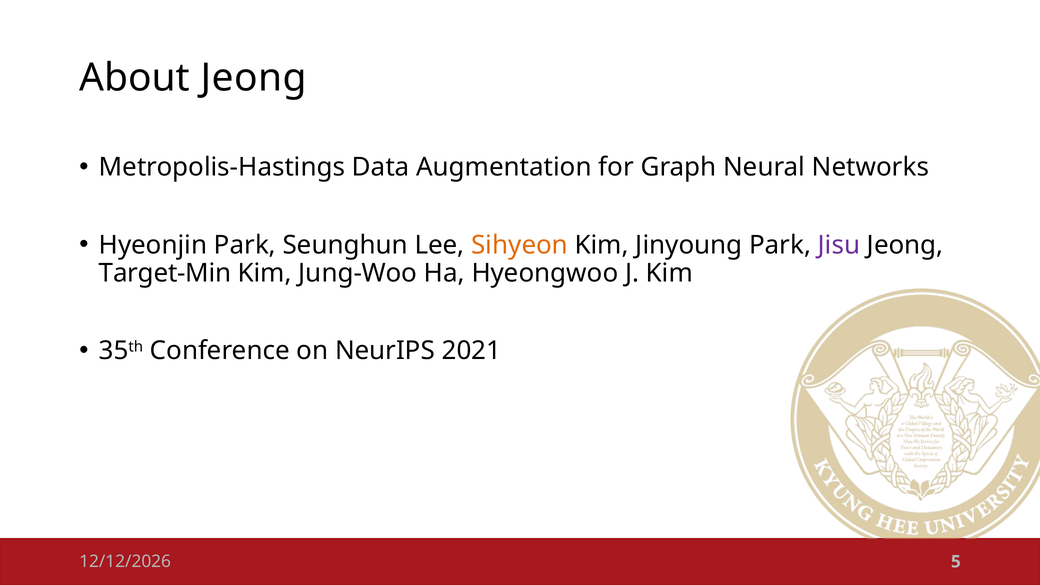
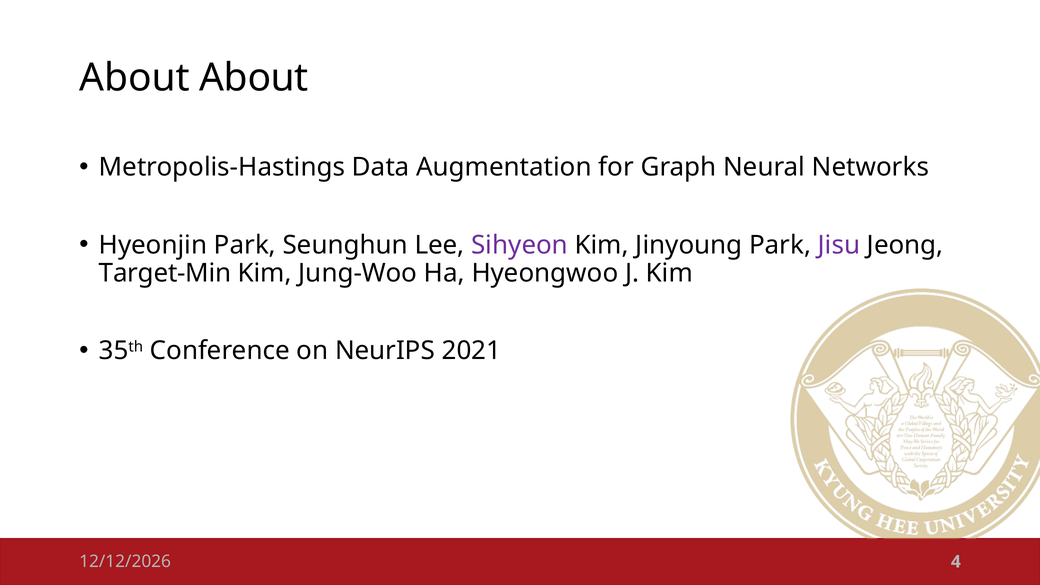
About Jeong: Jeong -> About (254, 78)
Sihyeon colour: orange -> purple (520, 245)
5: 5 -> 4 (956, 562)
